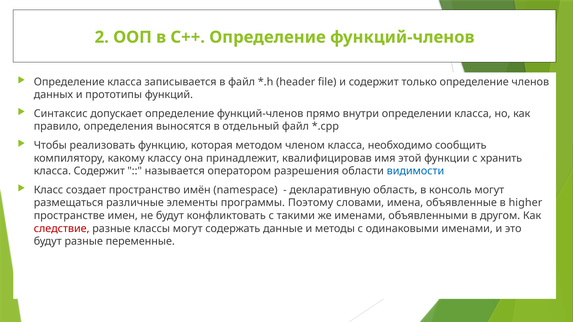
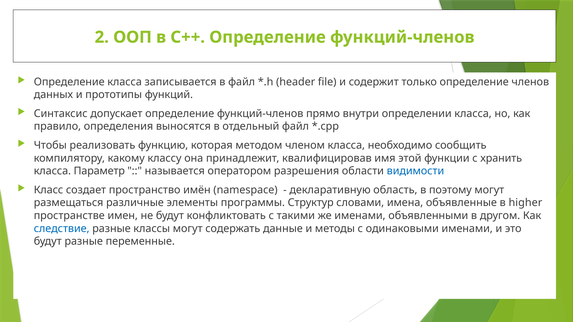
класса Содержит: Содержит -> Параметр (99, 171)
консоль: консоль -> поэтому (450, 190)
Поэтому: Поэтому -> Структур (311, 203)
следствие colour: red -> blue (62, 229)
